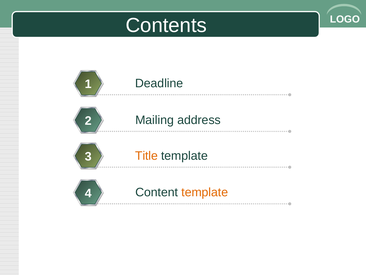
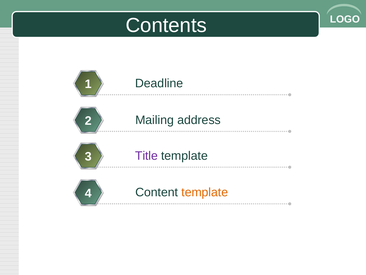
Title colour: orange -> purple (146, 155)
